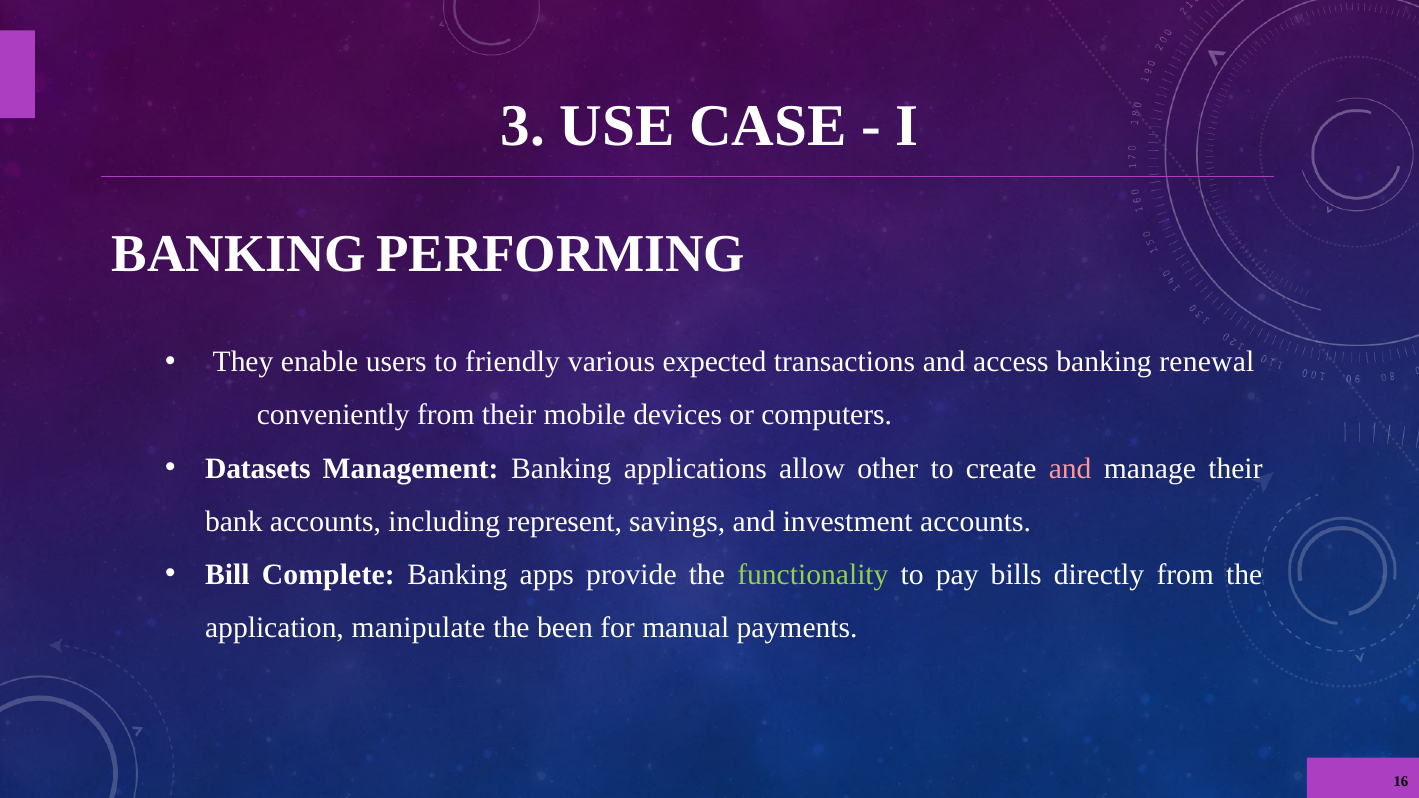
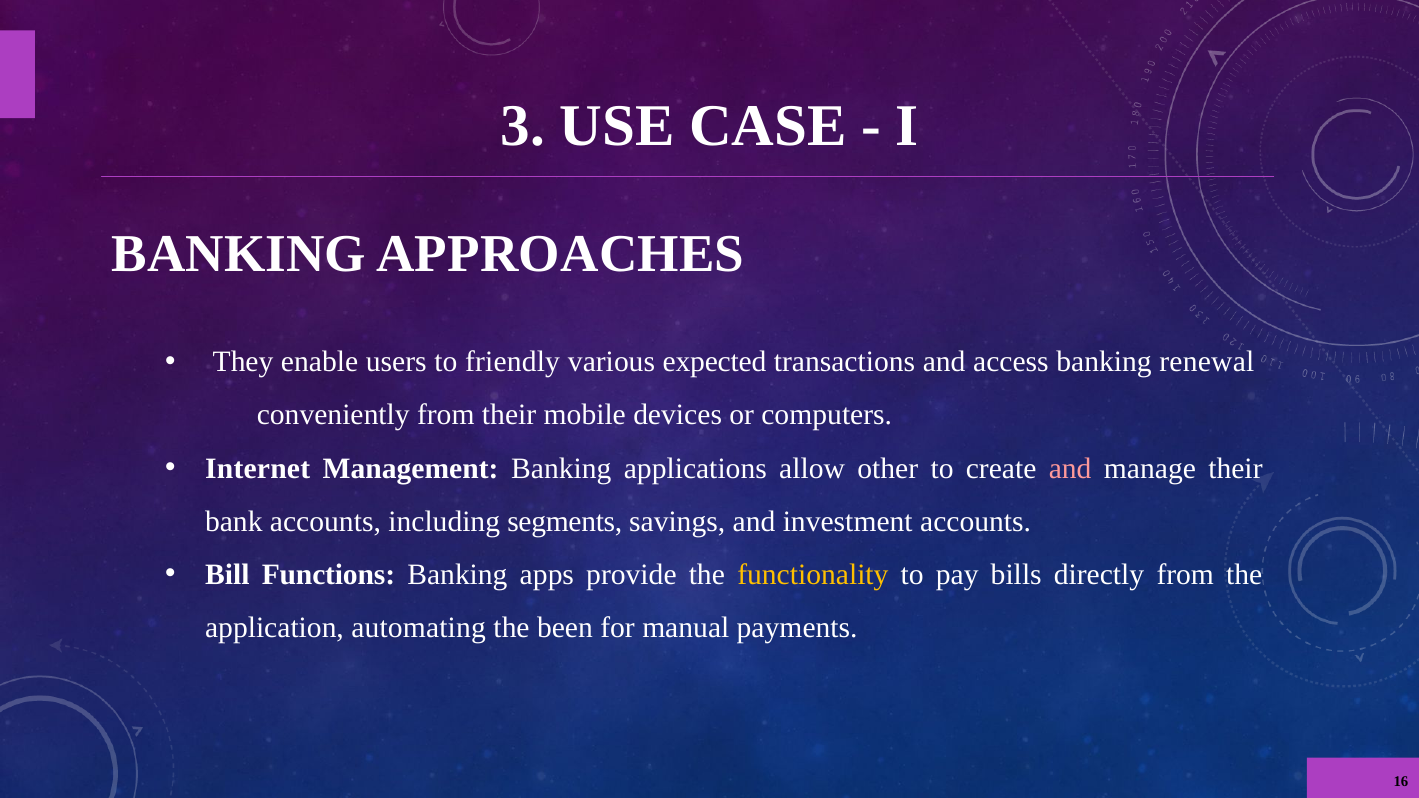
PERFORMING: PERFORMING -> APPROACHES (560, 254)
Datasets: Datasets -> Internet (258, 468)
represent: represent -> segments (565, 522)
Complete: Complete -> Functions (328, 575)
functionality colour: light green -> yellow (813, 575)
manipulate: manipulate -> automating (419, 628)
